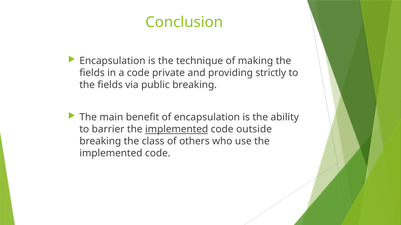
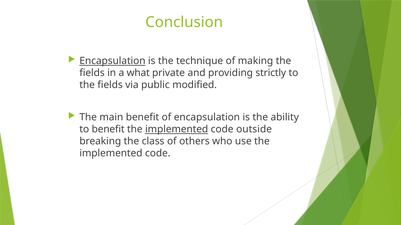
Encapsulation underline: none -> present (112, 61)
a code: code -> what (138, 73)
public breaking: breaking -> modified (195, 85)
to barrier: barrier -> benefit (108, 130)
